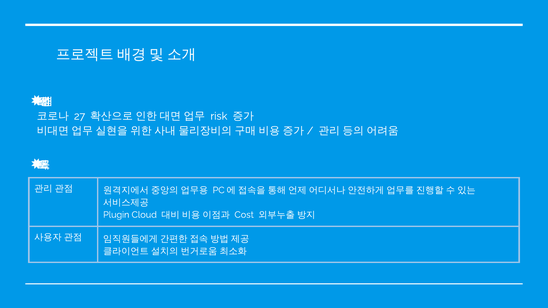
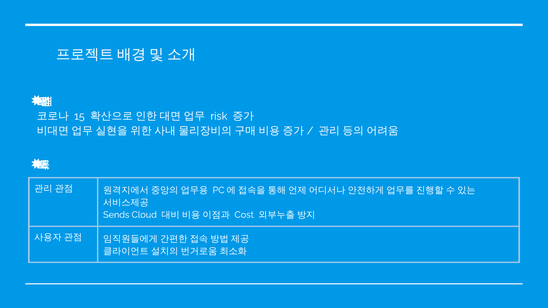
27: 27 -> 15 (79, 116)
Plugin: Plugin -> Sends (116, 215)
